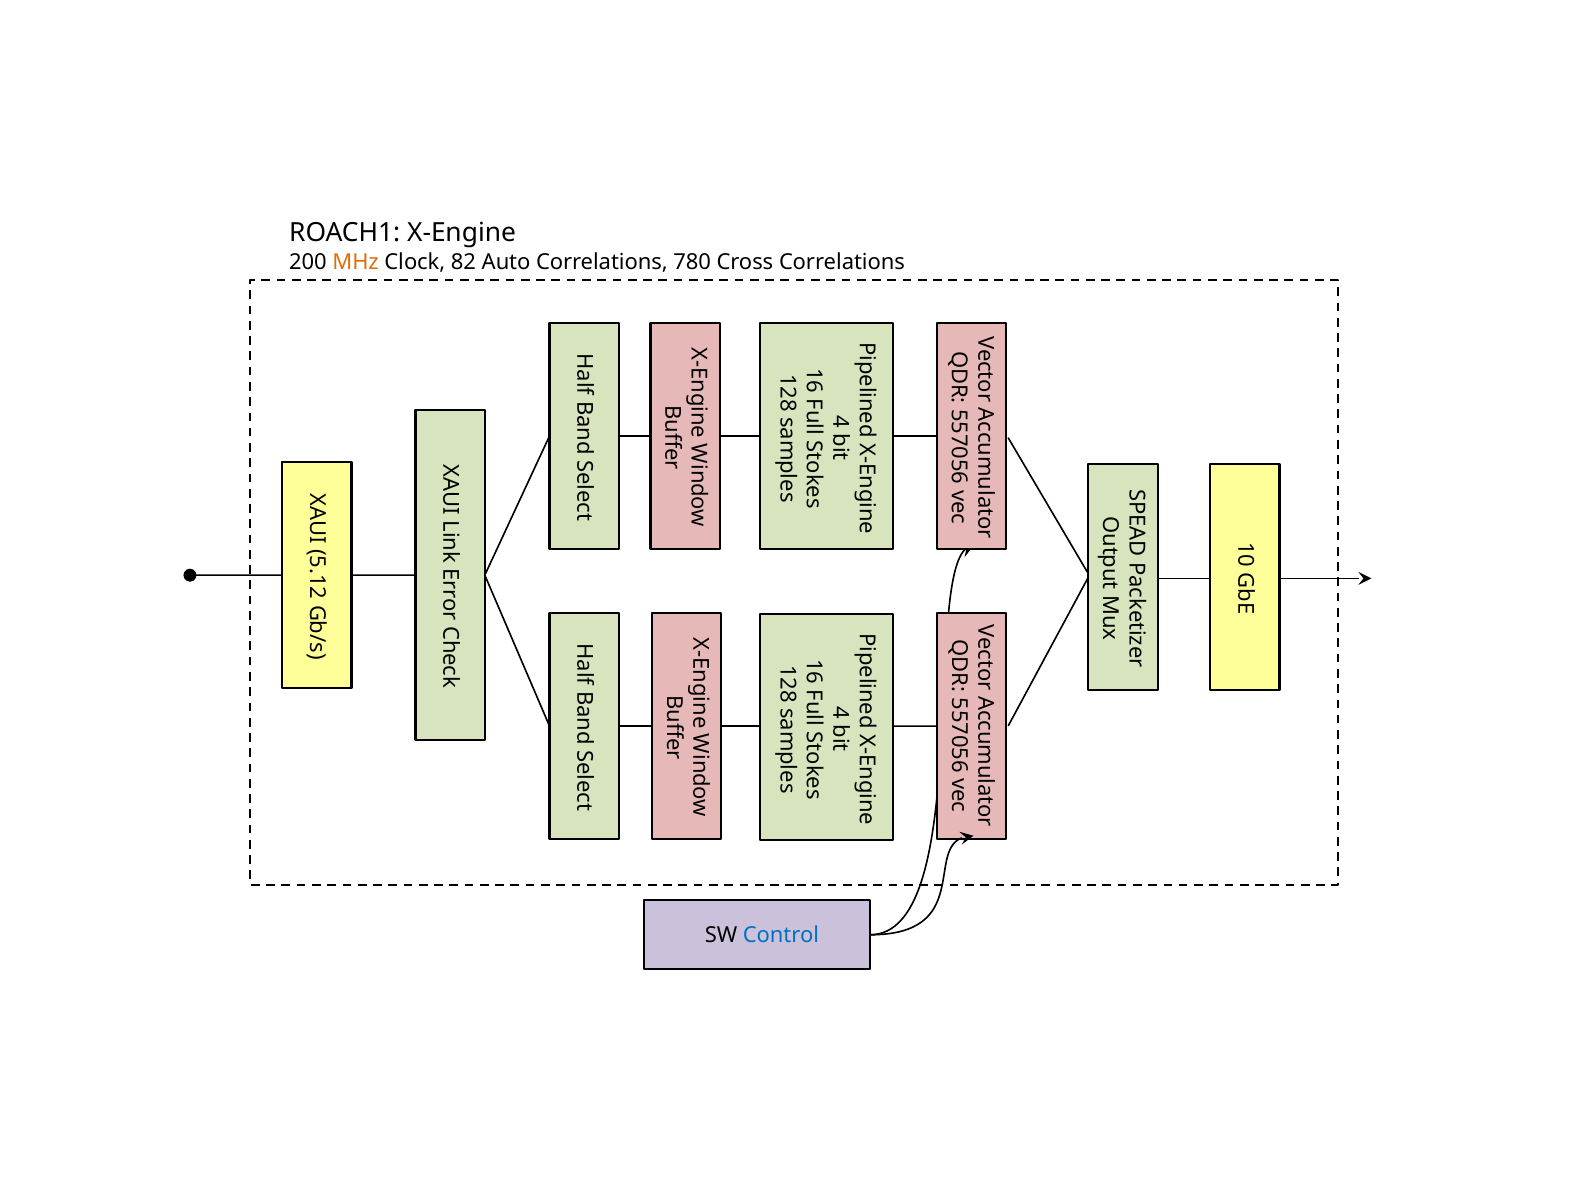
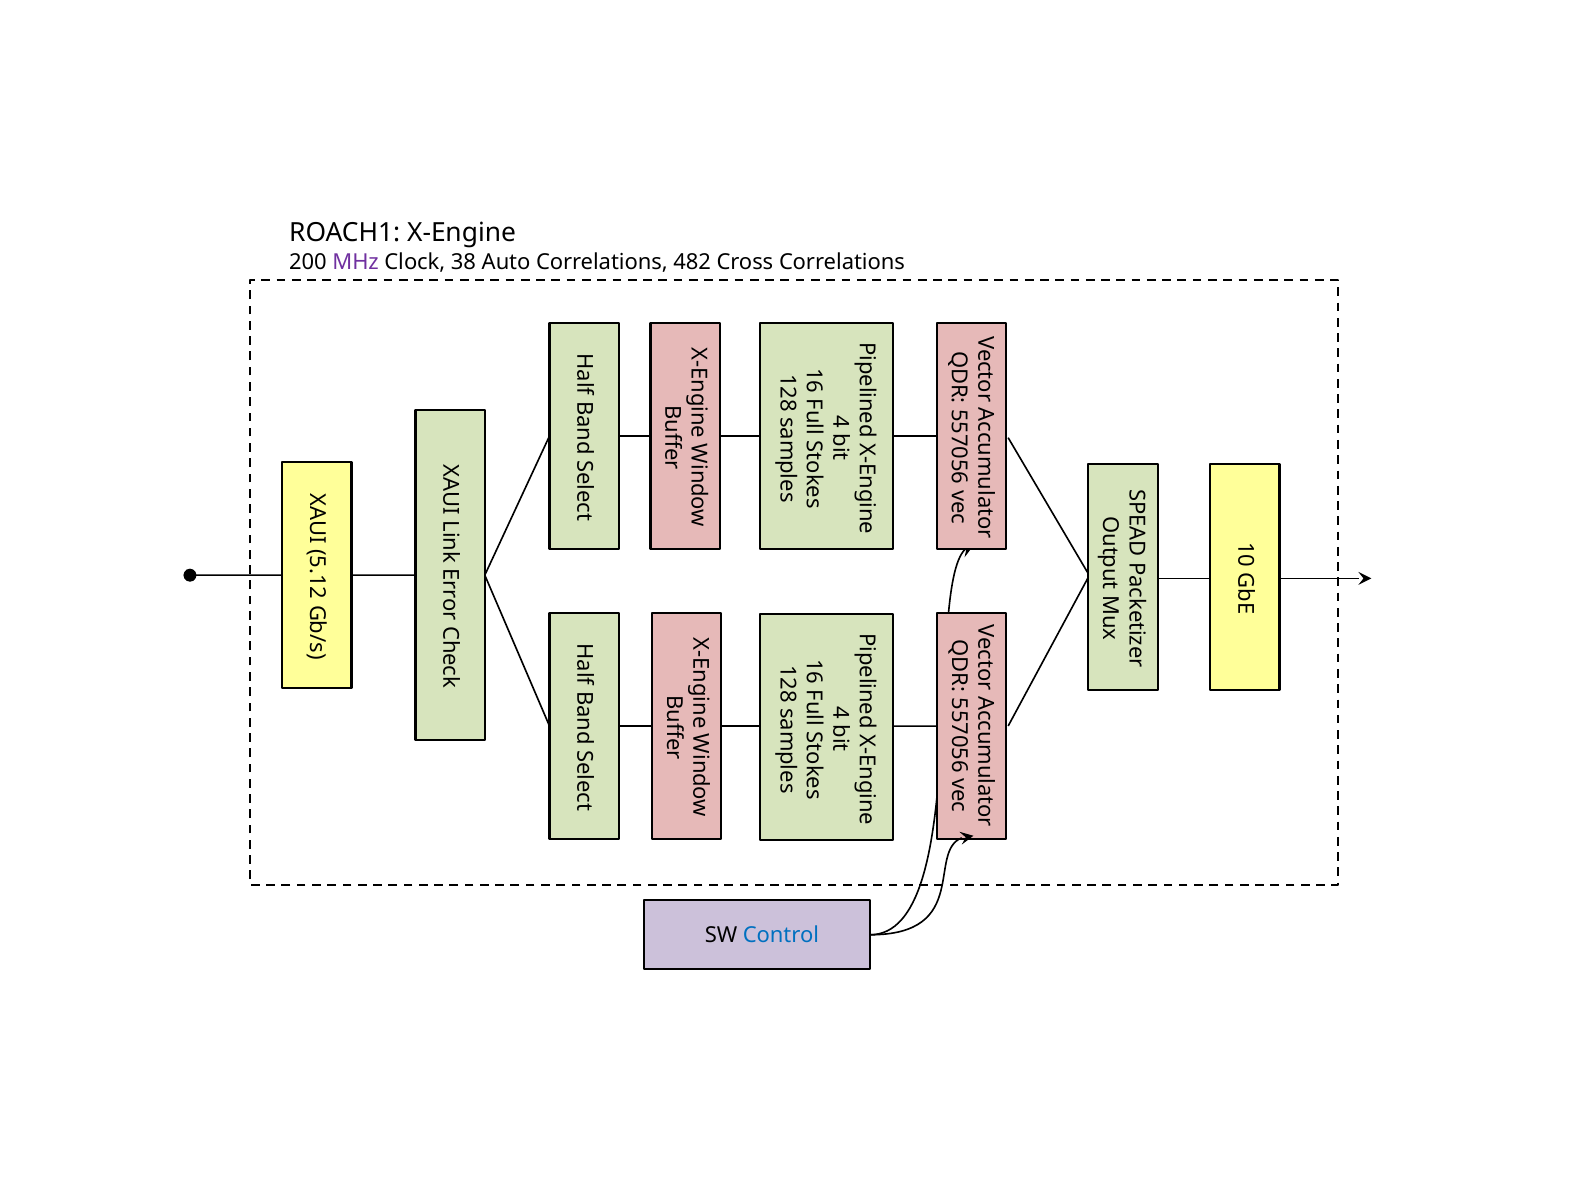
MHz colour: orange -> purple (356, 262)
82: 82 -> 38 (463, 262)
780: 780 -> 482 (692, 262)
